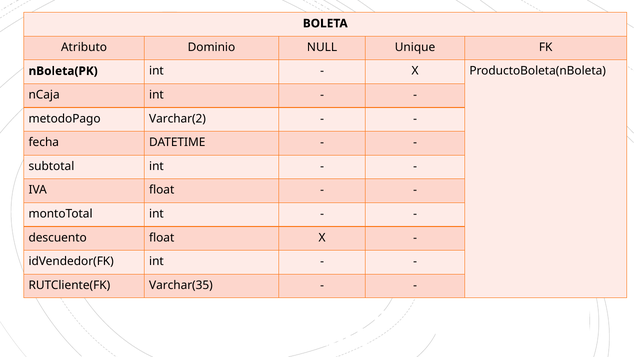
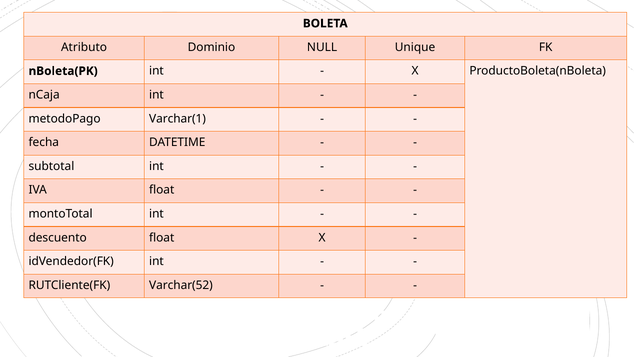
Varchar(2: Varchar(2 -> Varchar(1 (178, 119)
Varchar(35: Varchar(35 -> Varchar(52 (181, 285)
